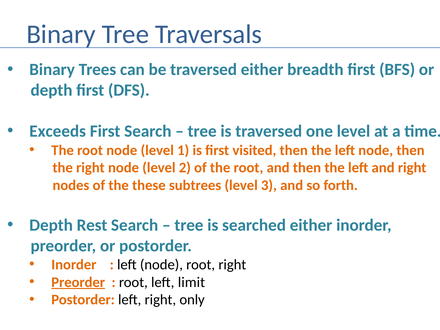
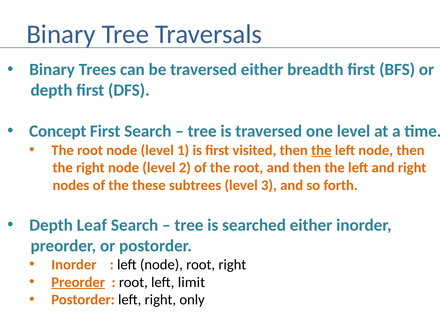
Exceeds: Exceeds -> Concept (58, 131)
the underline: none -> present (321, 150)
Rest: Rest -> Leaf (92, 225)
